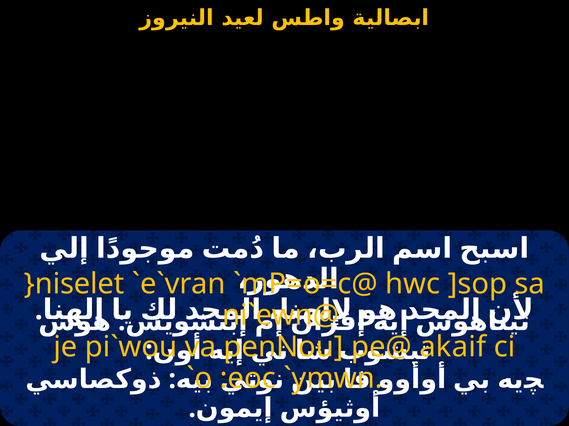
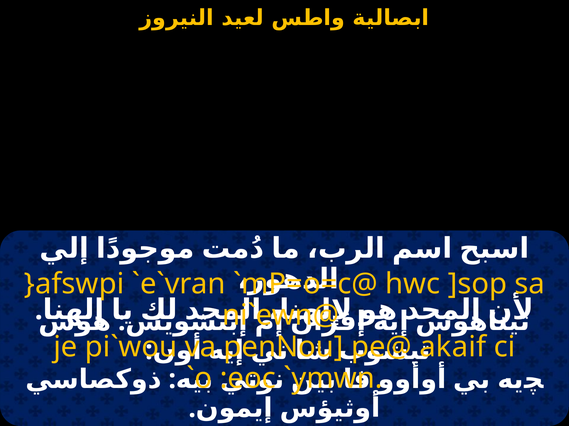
}niselet: }niselet -> }afswpi (74, 284)
